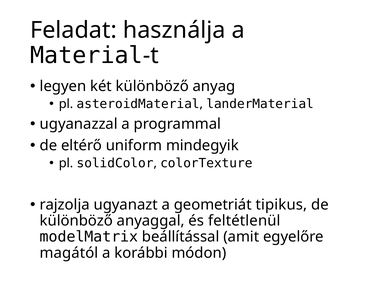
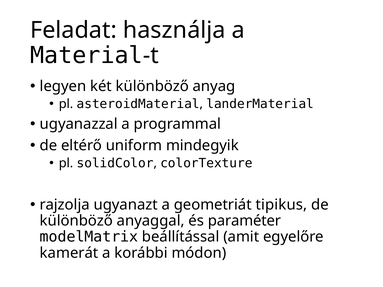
feltétlenül: feltétlenül -> paraméter (244, 221)
magától: magától -> kamerát (69, 253)
